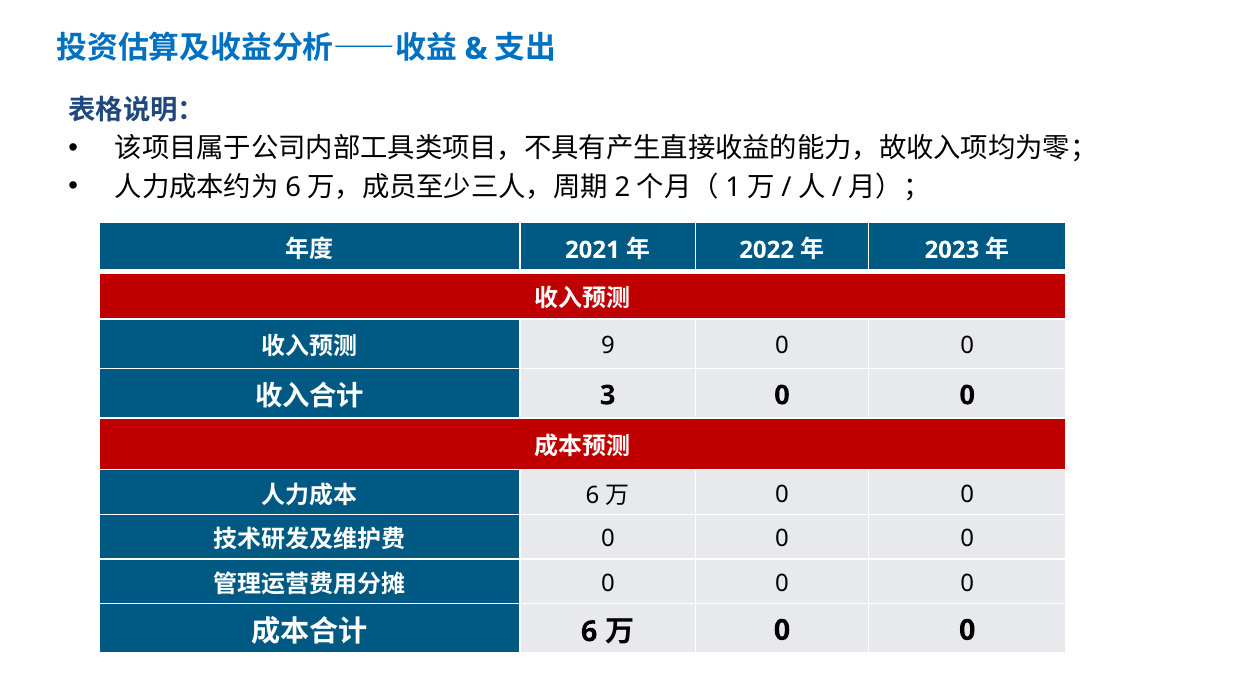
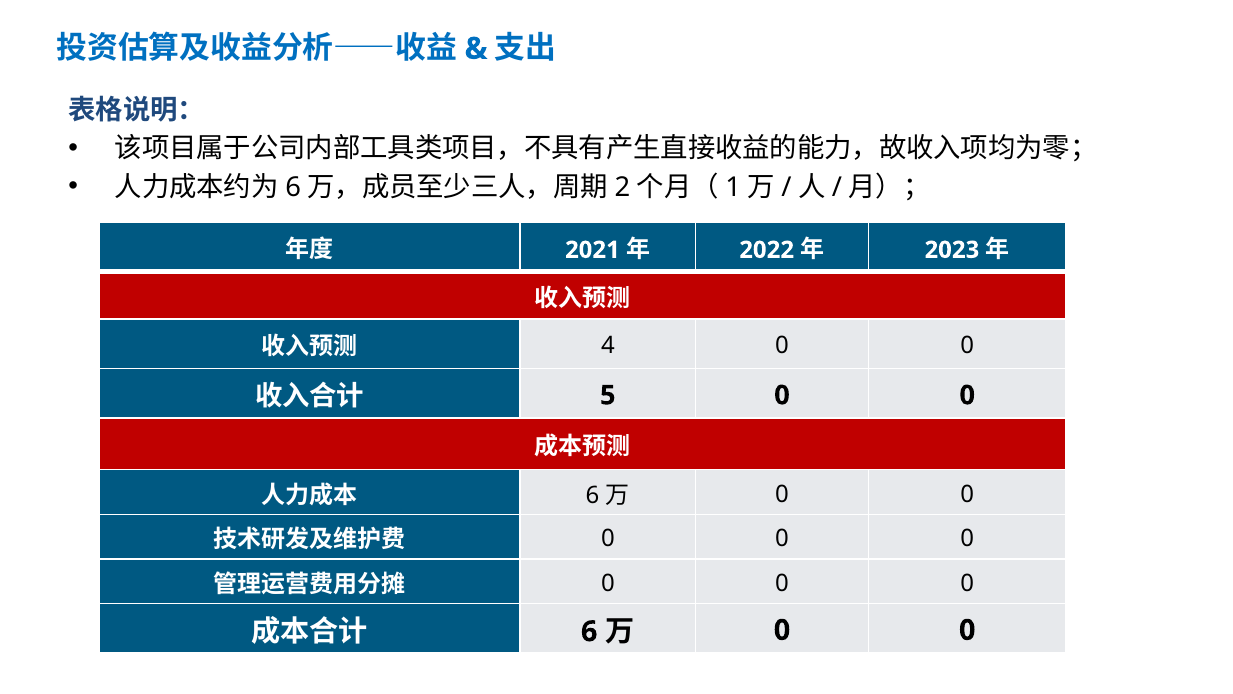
9: 9 -> 4 (608, 345)
3: 3 -> 5 (608, 395)
